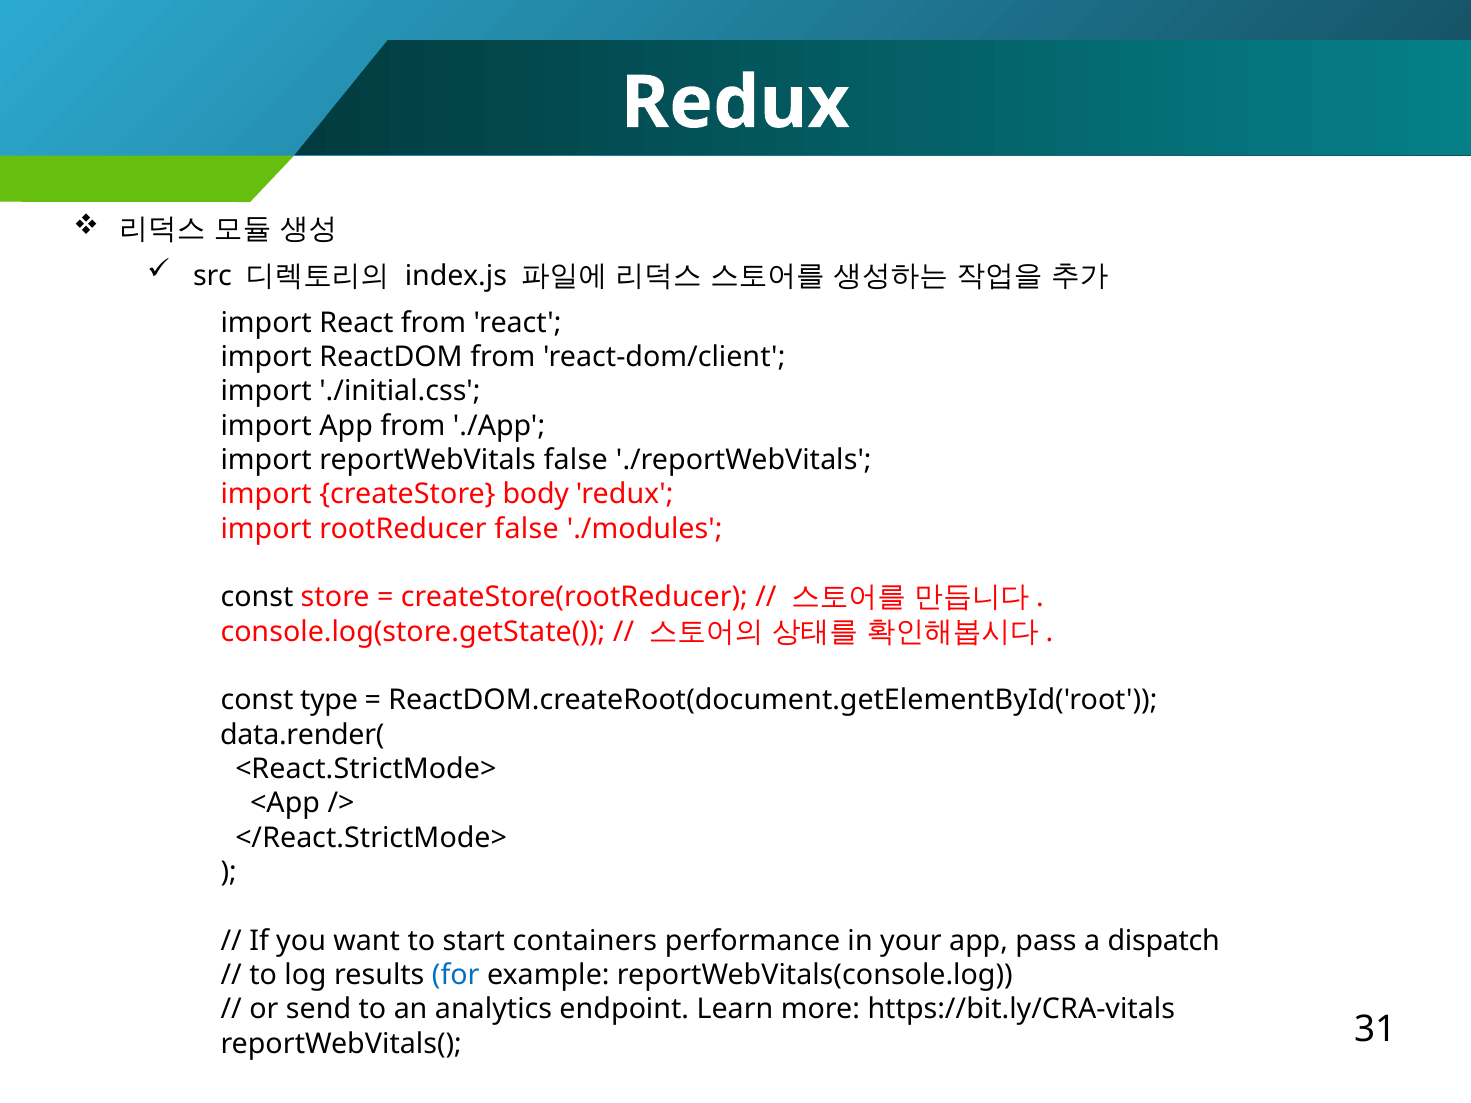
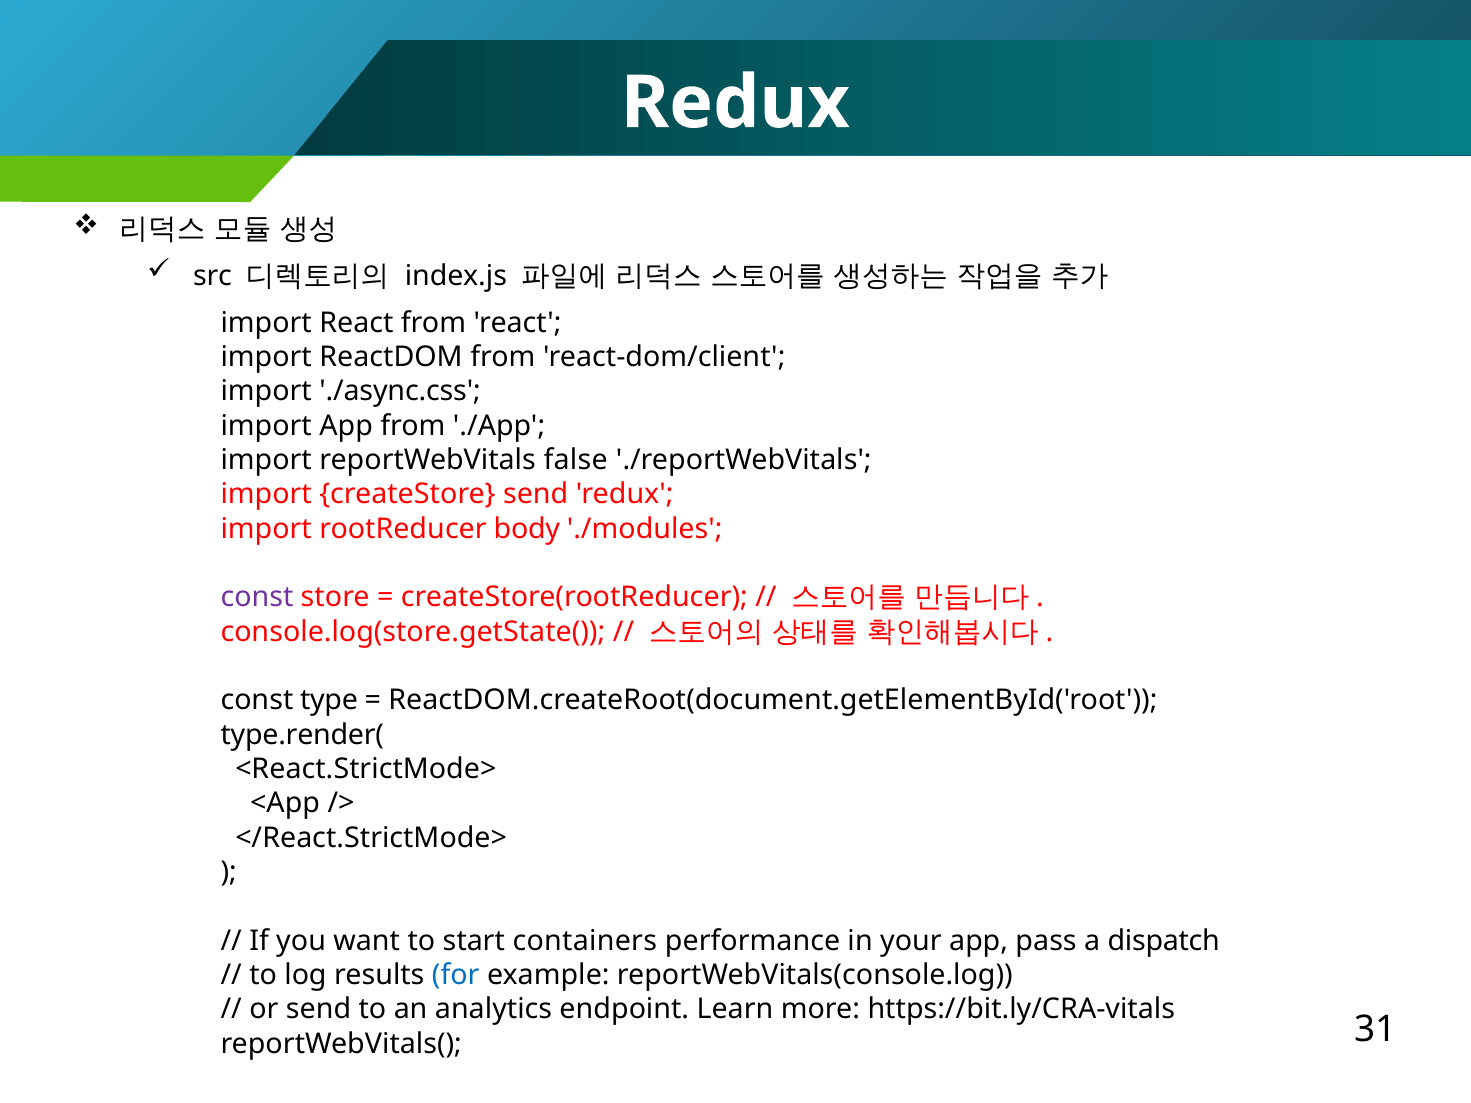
./initial.css: ./initial.css -> ./async.css (400, 391)
createStore body: body -> send (536, 494)
rootReducer false: false -> body (527, 529)
const colour: black -> purple (257, 597)
data.render(: data.render( -> type.render( (302, 735)
